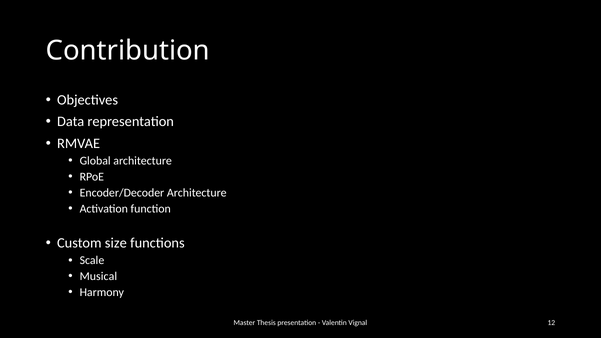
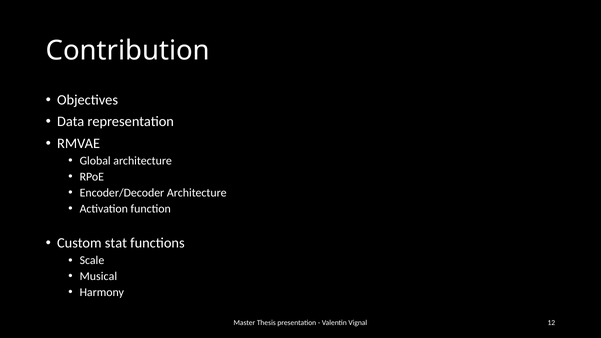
size: size -> stat (116, 243)
